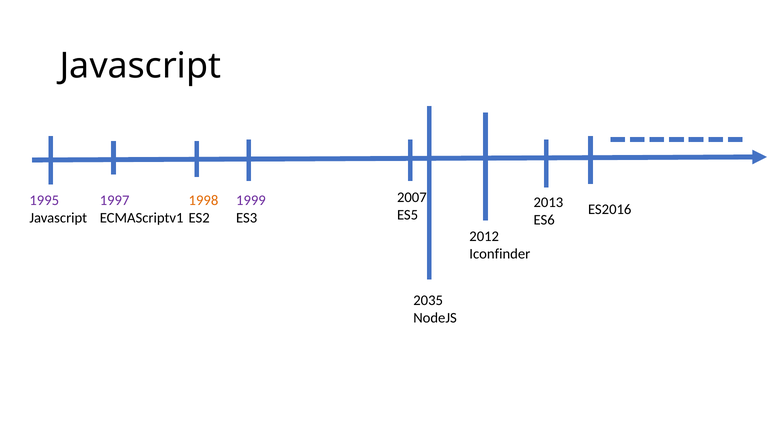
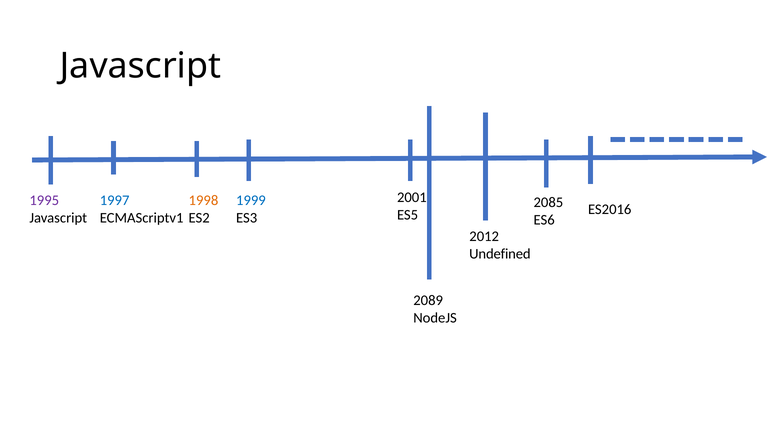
2007: 2007 -> 2001 (412, 197)
1997 colour: purple -> blue (115, 200)
1999 colour: purple -> blue (251, 200)
2013: 2013 -> 2085 (548, 202)
Iconfinder: Iconfinder -> Undefined (500, 254)
2035: 2035 -> 2089 (428, 300)
